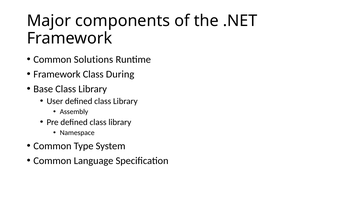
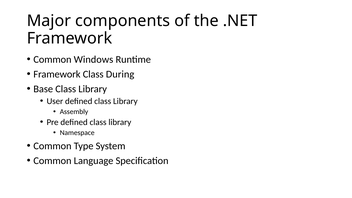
Solutions: Solutions -> Windows (94, 59)
